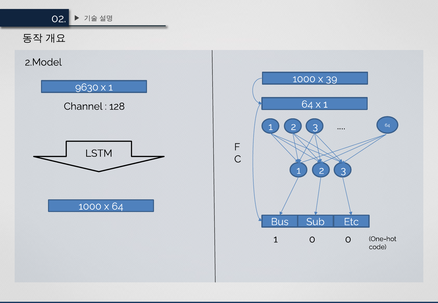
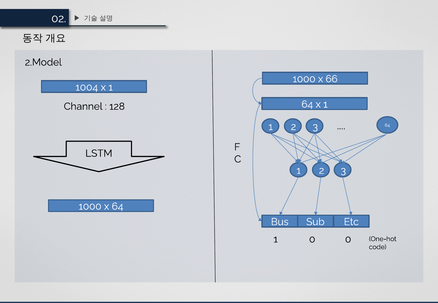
39: 39 -> 66 (332, 79)
9630: 9630 -> 1004 (87, 87)
